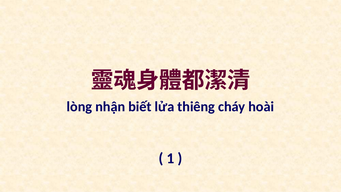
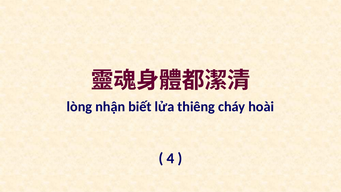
1: 1 -> 4 (170, 158)
